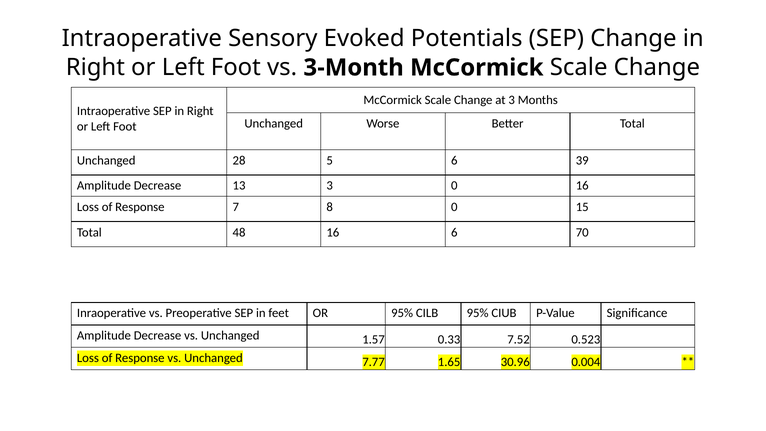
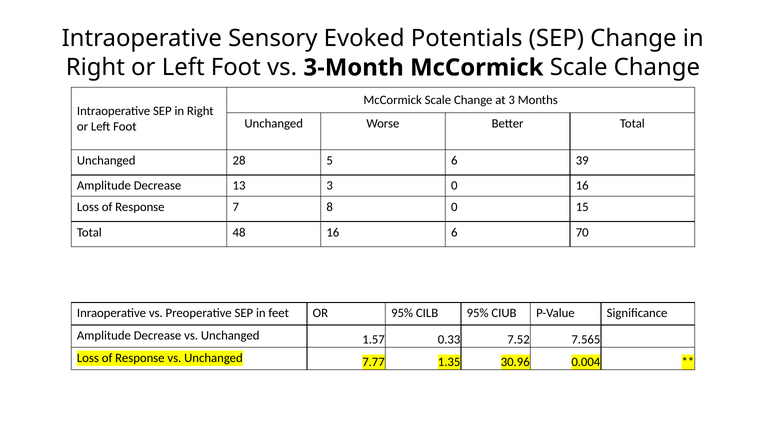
0.523: 0.523 -> 7.565 (586, 340)
1.65: 1.65 -> 1.35 (449, 362)
